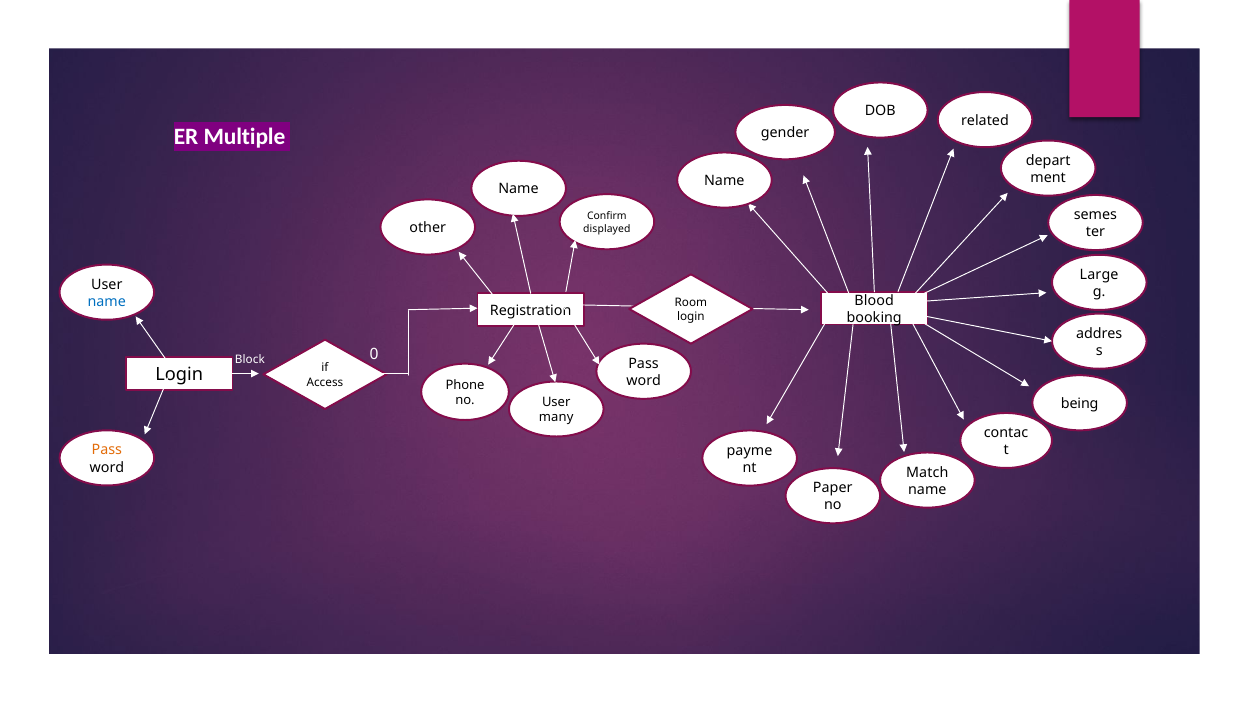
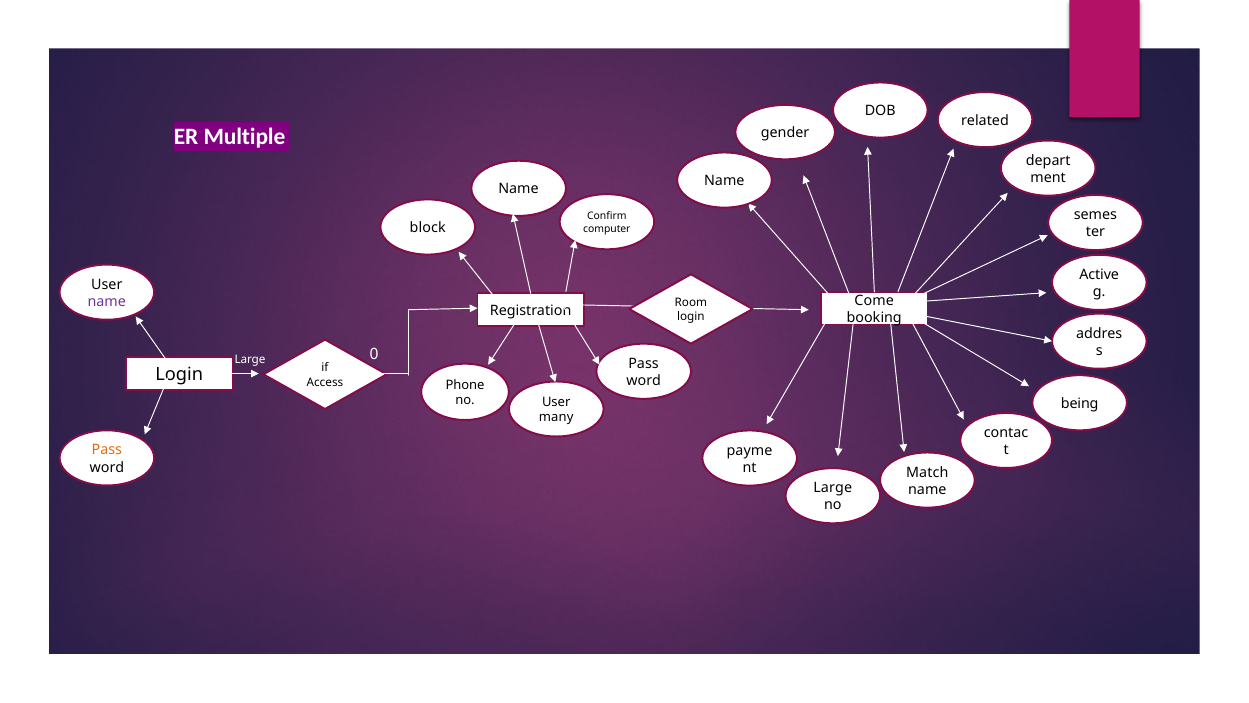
other: other -> block (428, 228)
displayed: displayed -> computer (607, 229)
Large: Large -> Active (1099, 275)
Blood: Blood -> Come (874, 300)
name colour: blue -> purple (107, 302)
Block: Block -> Large (250, 359)
Paper: Paper -> Large (833, 488)
